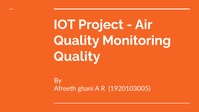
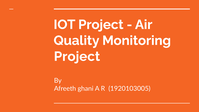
Quality: Quality -> Project (77, 56)
